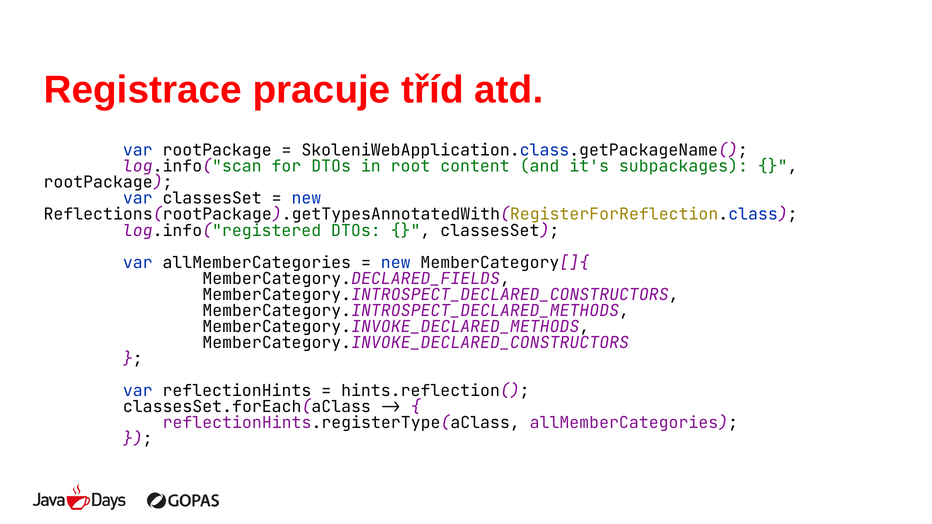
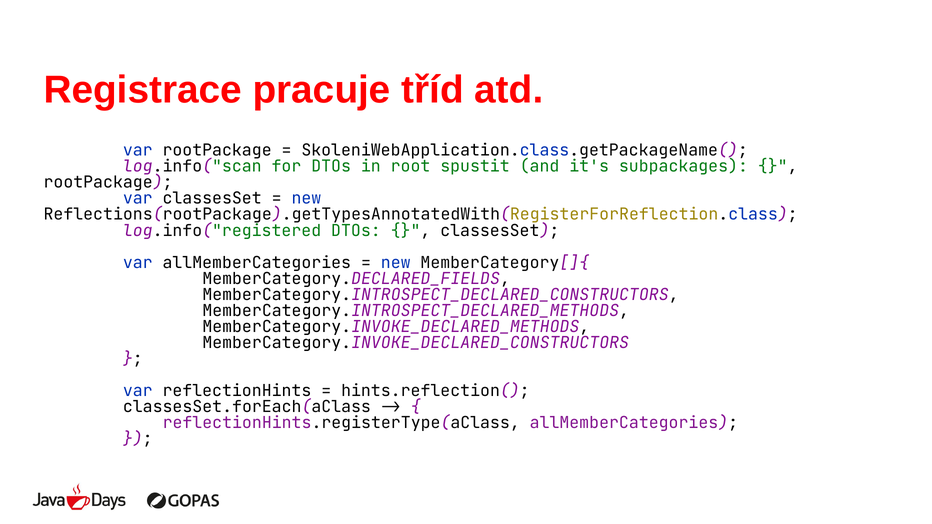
content: content -> spustit (475, 166)
